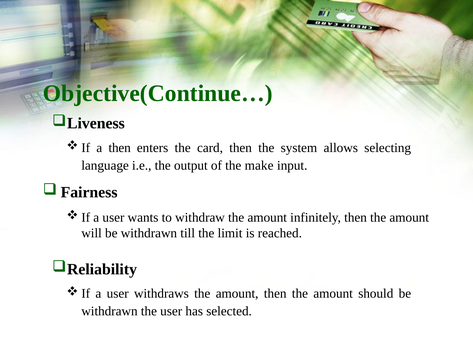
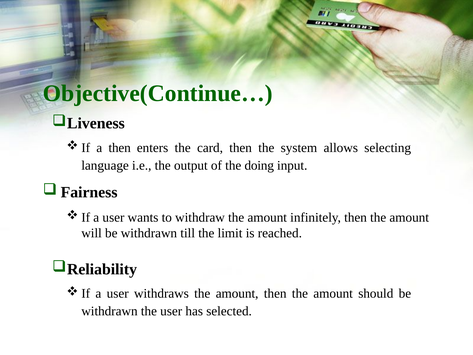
make: make -> doing (259, 165)
